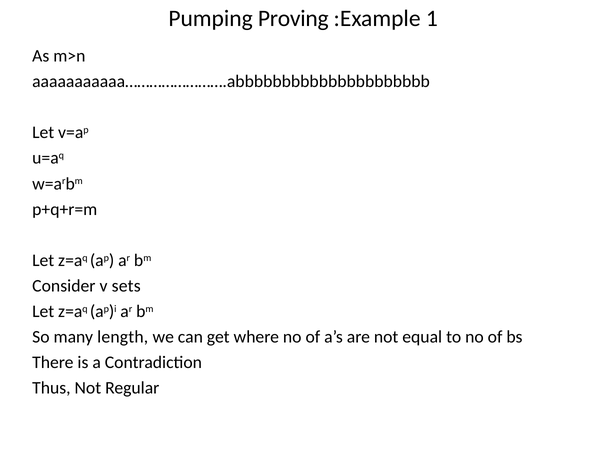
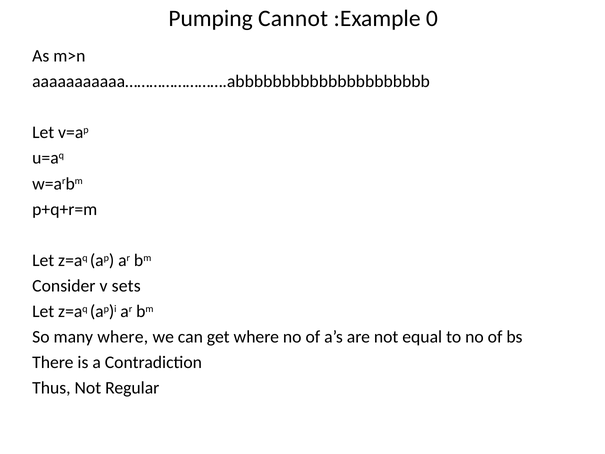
Proving: Proving -> Cannot (293, 18)
1: 1 -> 0 (432, 18)
many length: length -> where (123, 337)
